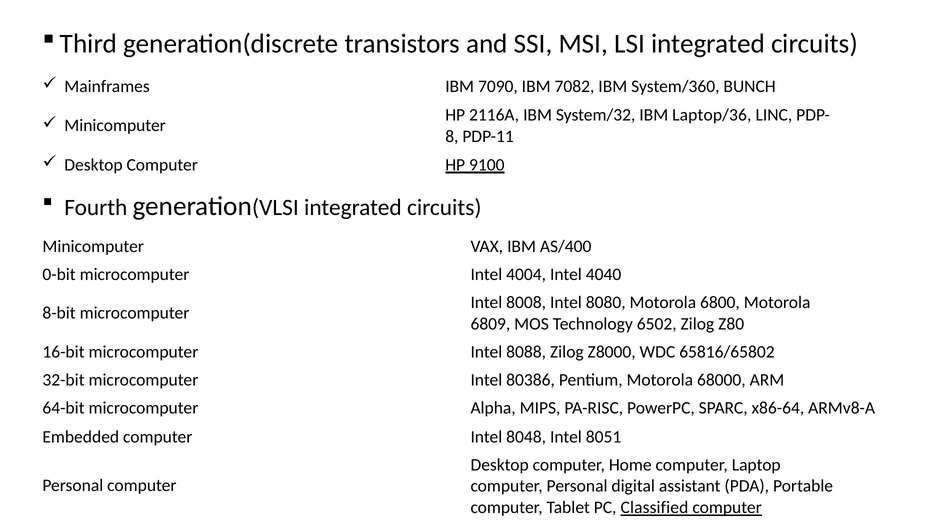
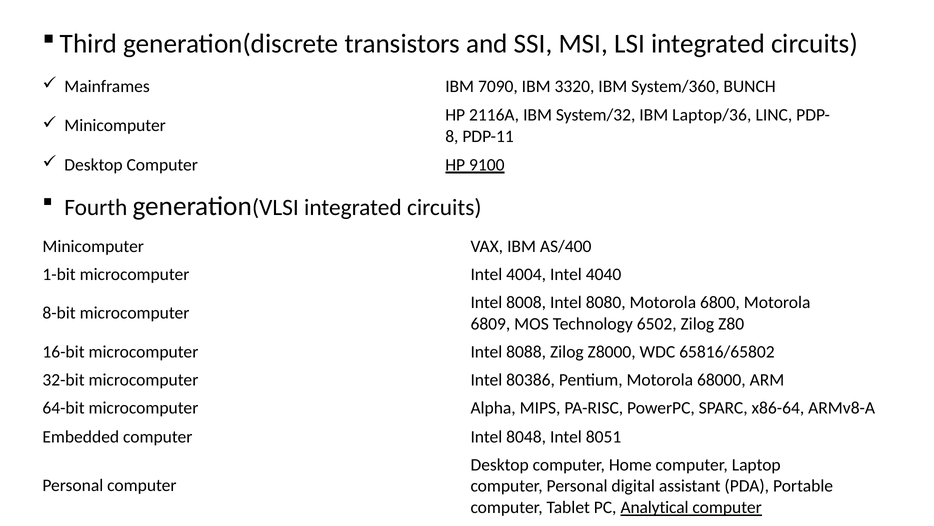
7082: 7082 -> 3320 (575, 86)
0-bit: 0-bit -> 1-bit (59, 274)
Classified: Classified -> Analytical (655, 507)
